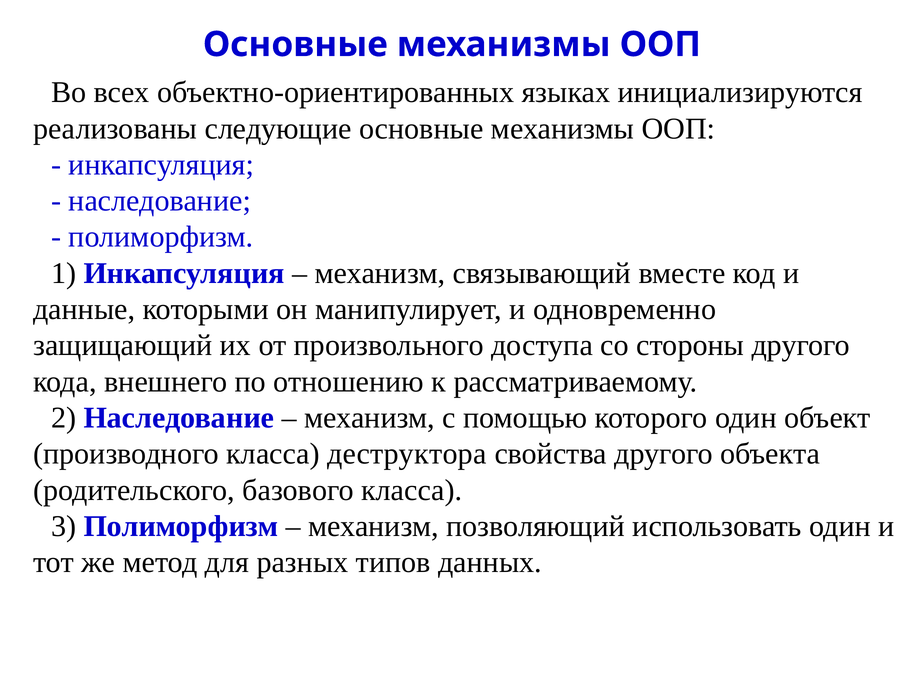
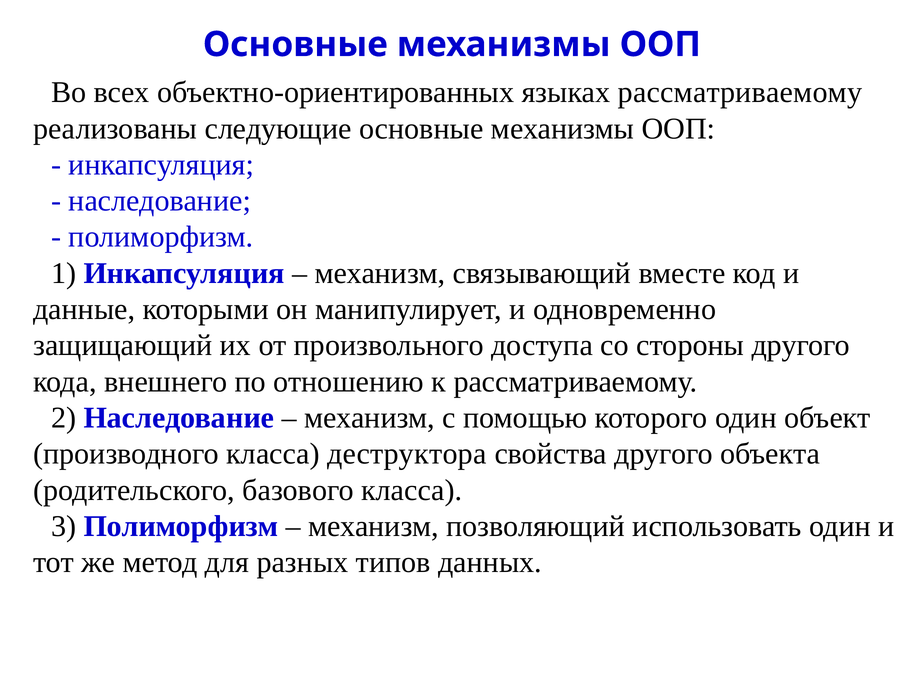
языках инициализируются: инициализируются -> рассматриваемому (740, 92)
